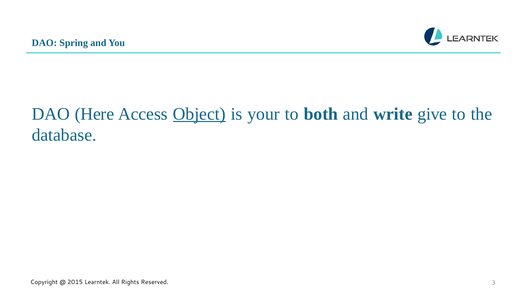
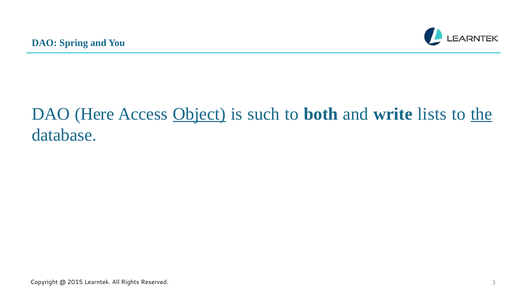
your: your -> such (264, 114)
give: give -> lists (432, 114)
the underline: none -> present (481, 114)
